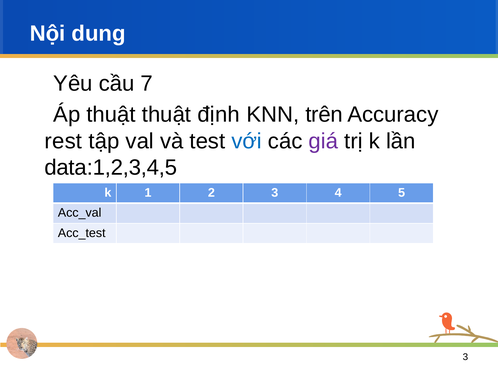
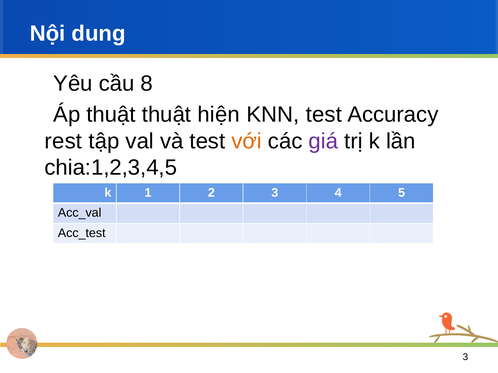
7: 7 -> 8 (147, 84)
định: định -> hiện (219, 115)
KNN trên: trên -> test (324, 115)
với colour: blue -> orange (247, 141)
data:1,2,3,4,5: data:1,2,3,4,5 -> chia:1,2,3,4,5 (111, 168)
